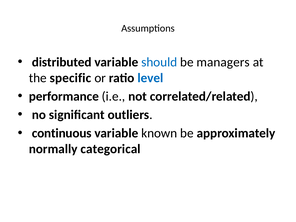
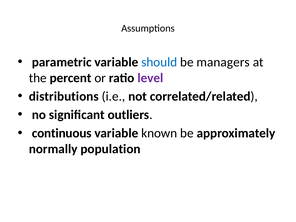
distributed: distributed -> parametric (62, 62)
specific: specific -> percent (71, 78)
level colour: blue -> purple (150, 78)
performance: performance -> distributions (64, 96)
categorical: categorical -> population (111, 149)
